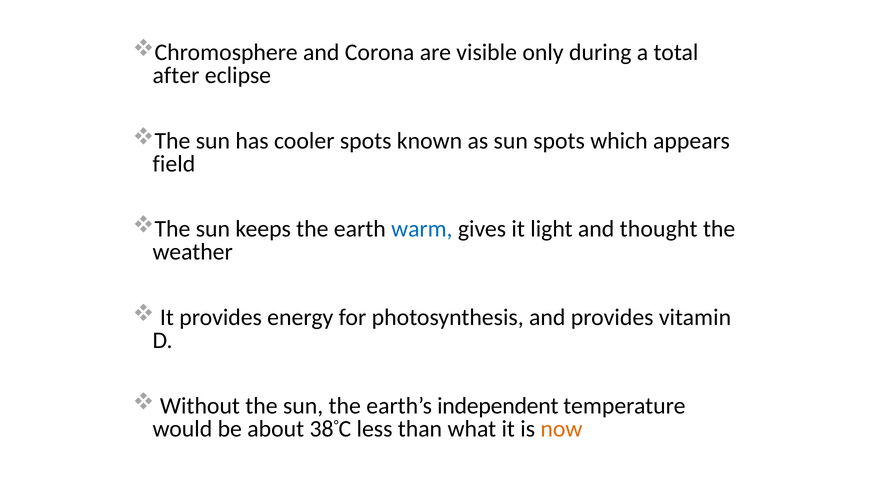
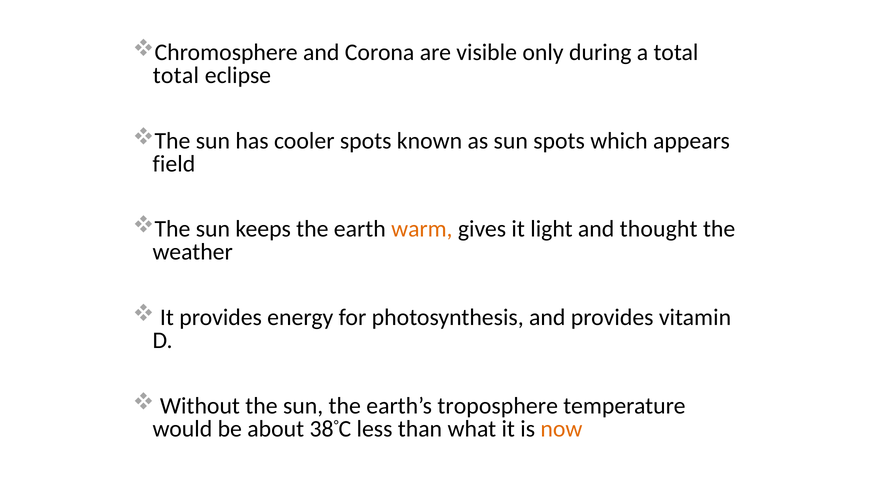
after: after -> total (176, 75)
warm colour: blue -> orange (422, 229)
independent: independent -> troposphere (498, 406)
